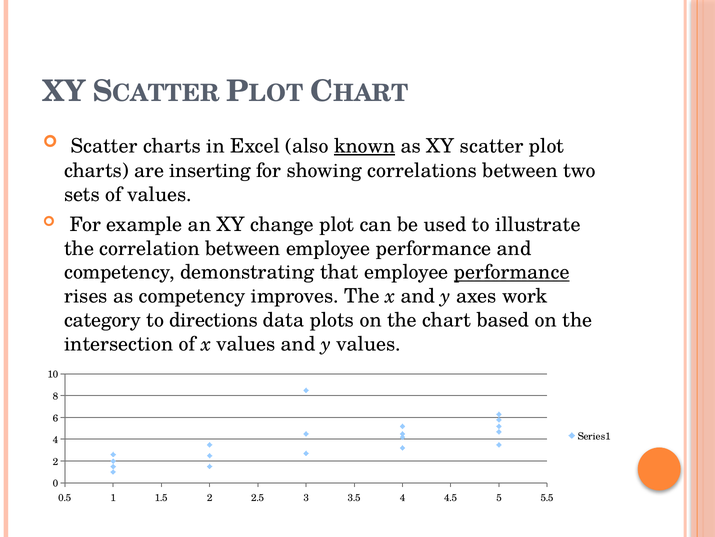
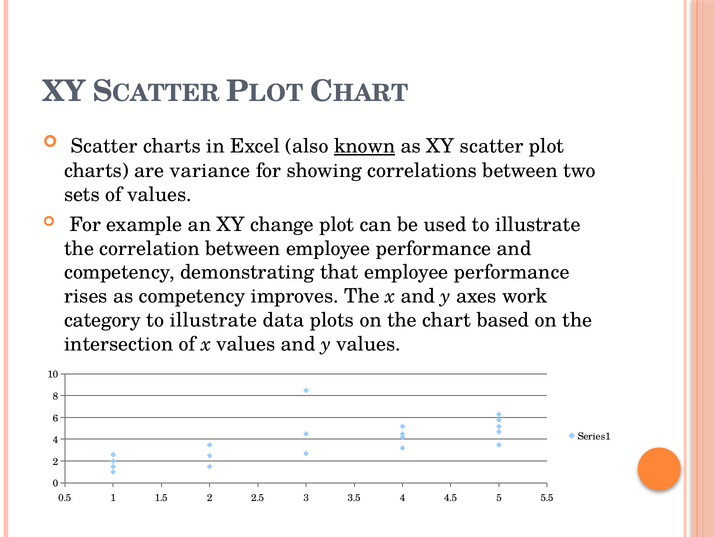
inserting: inserting -> variance (210, 171)
performance underline: present -> none (512, 272)
directions: directions -> illustrate (213, 320)
